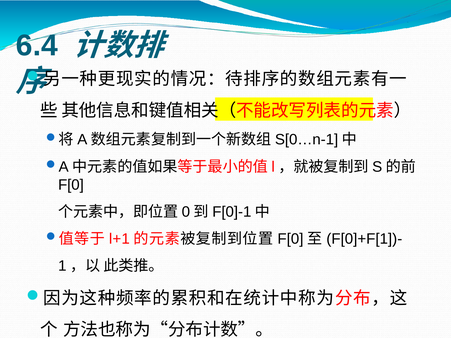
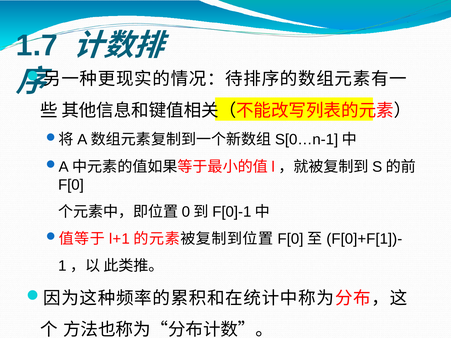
6.4: 6.4 -> 1.7 (37, 46)
